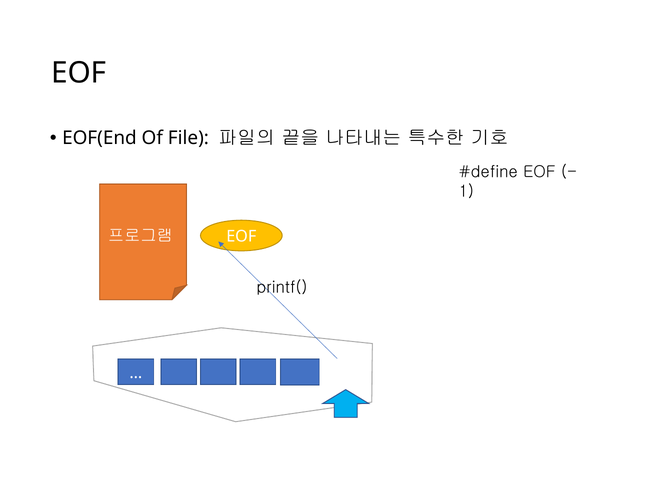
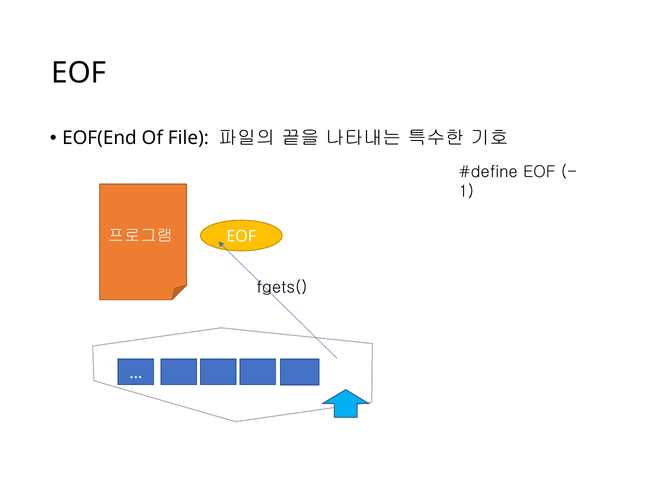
printf(: printf( -> fgets( (282, 287)
